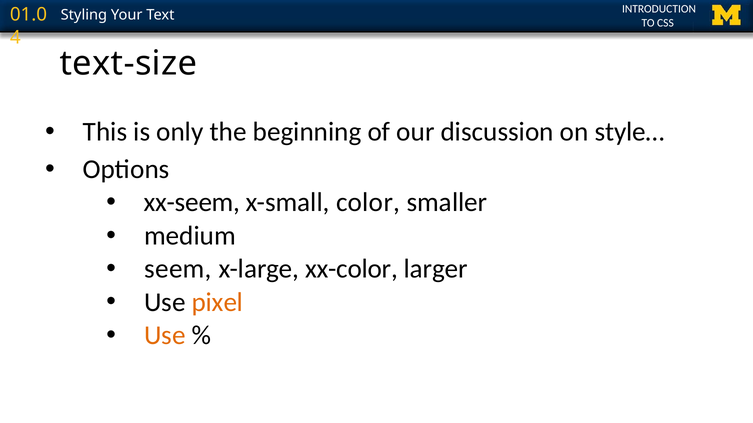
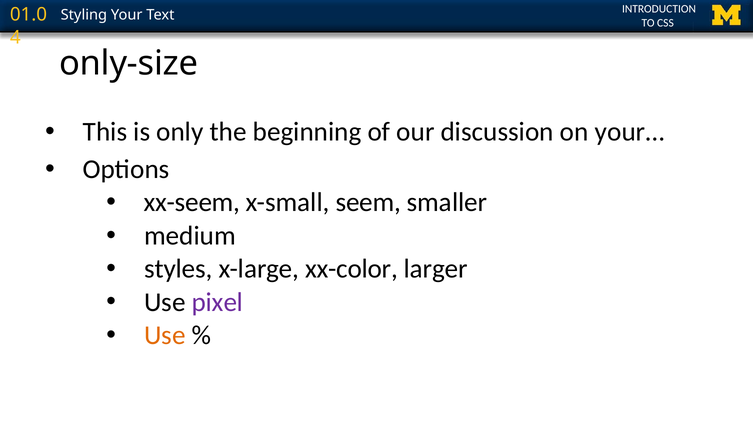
text-size: text-size -> only-size (129, 63)
style…: style… -> your… (630, 132)
color: color -> seem (368, 203)
seem: seem -> styles (178, 269)
pixel colour: orange -> purple (217, 302)
